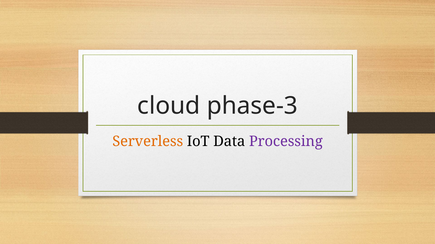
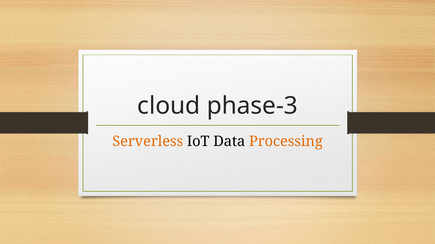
Processing colour: purple -> orange (286, 142)
